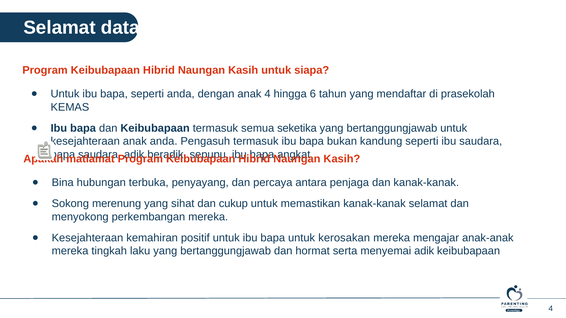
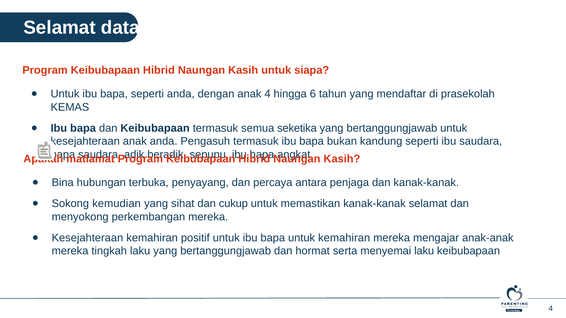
merenung: merenung -> kemudian (117, 204)
untuk kerosakan: kerosakan -> kemahiran (344, 238)
menyemai adik: adik -> laku (424, 251)
